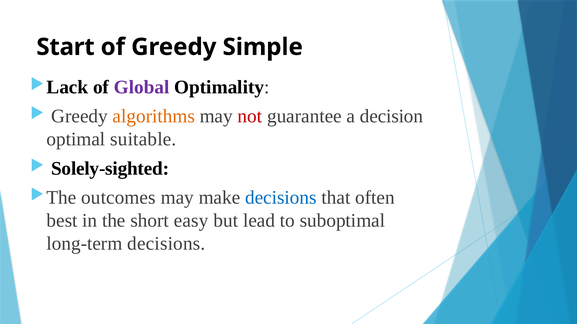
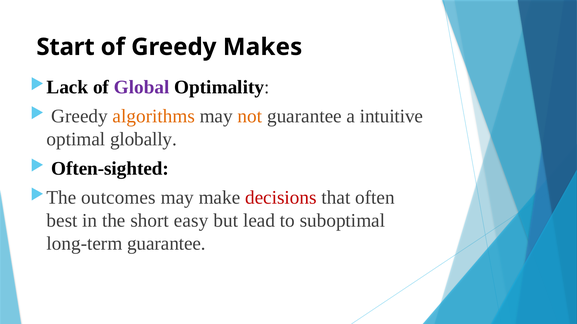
Simple: Simple -> Makes (263, 47)
not colour: red -> orange (250, 116)
decision: decision -> intuitive (391, 116)
suitable: suitable -> globally (144, 140)
Solely-sighted: Solely-sighted -> Often-sighted (110, 169)
decisions colour: blue -> red (281, 198)
long-term decisions: decisions -> guarantee (166, 244)
